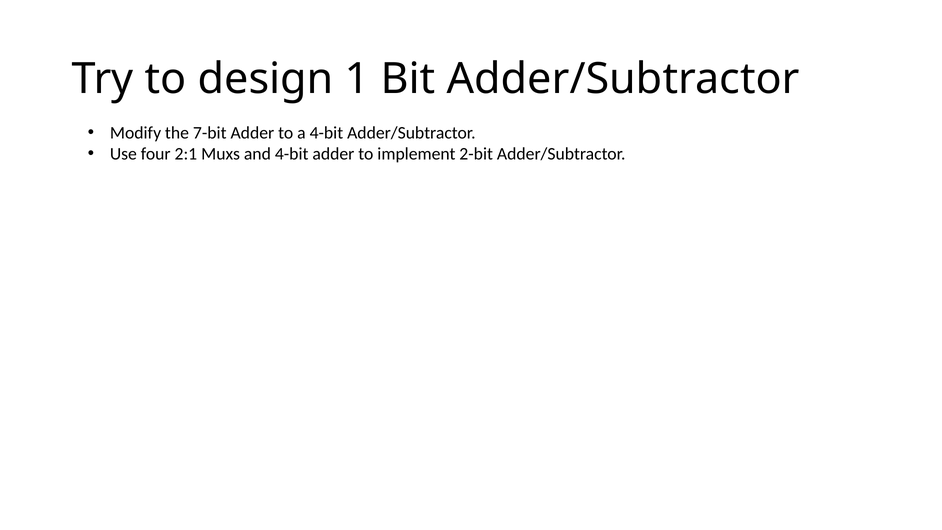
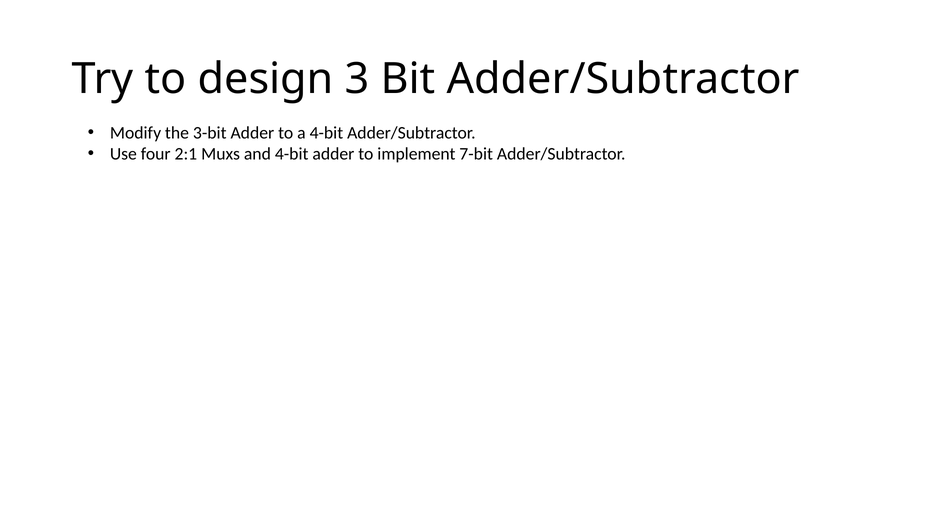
1: 1 -> 3 (357, 79)
7-bit: 7-bit -> 3-bit (210, 133)
2-bit: 2-bit -> 7-bit (476, 154)
